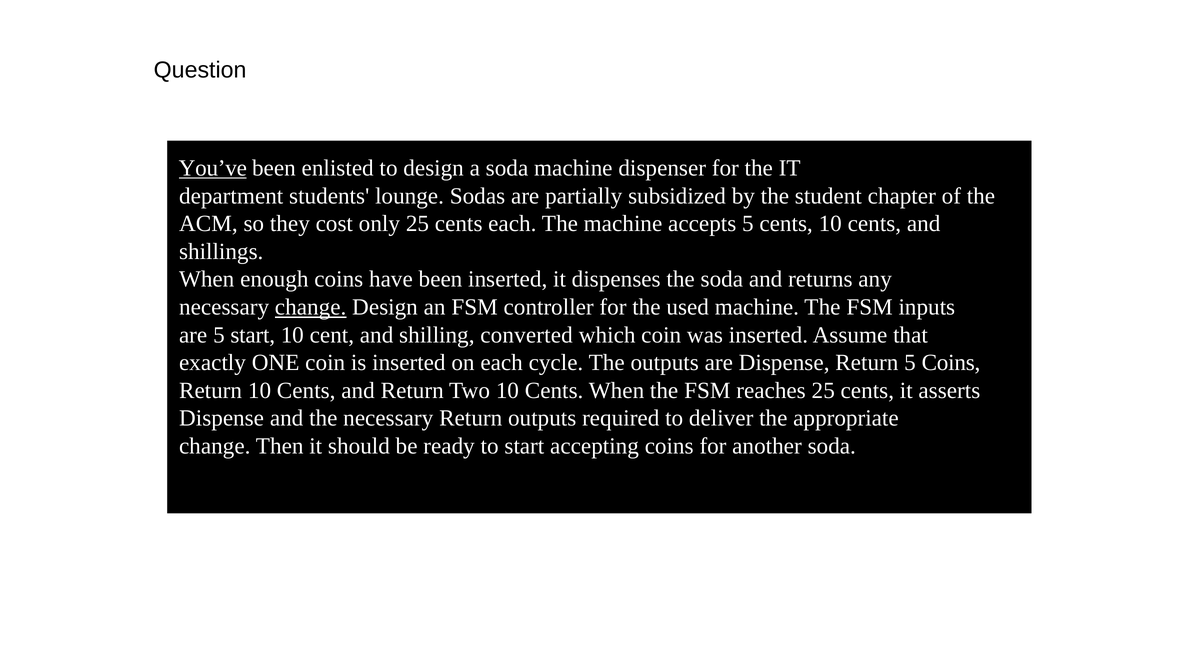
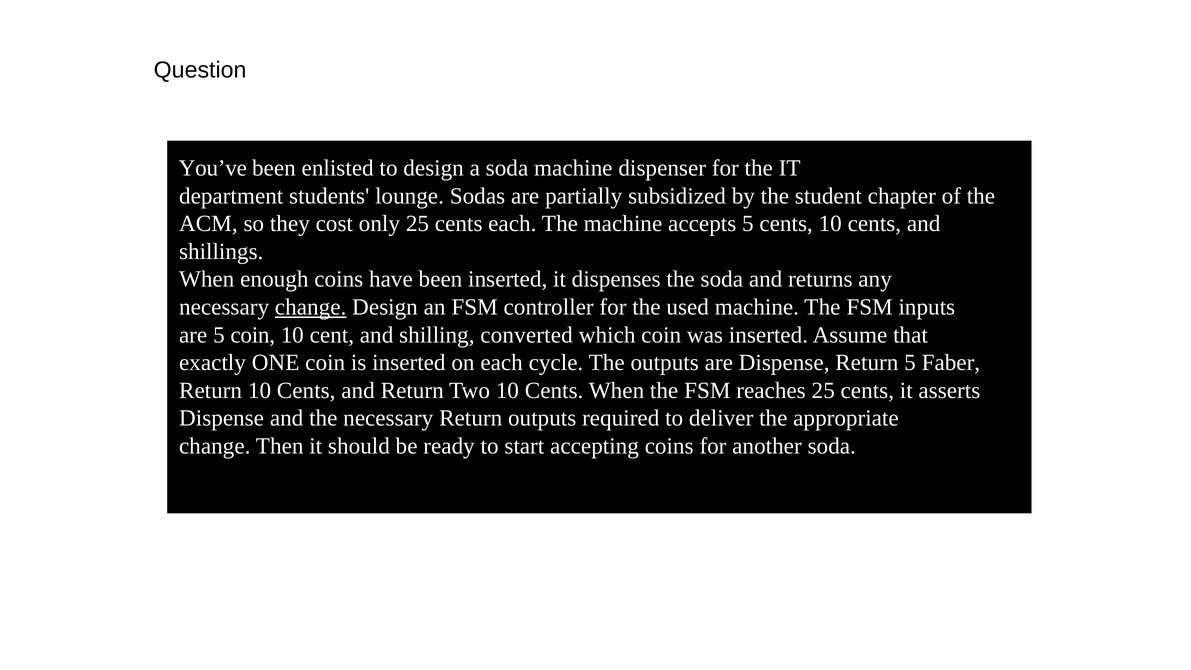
You’ve underline: present -> none (213, 168)
5 start: start -> coin (253, 335)
5 Coins: Coins -> Faber (951, 363)
